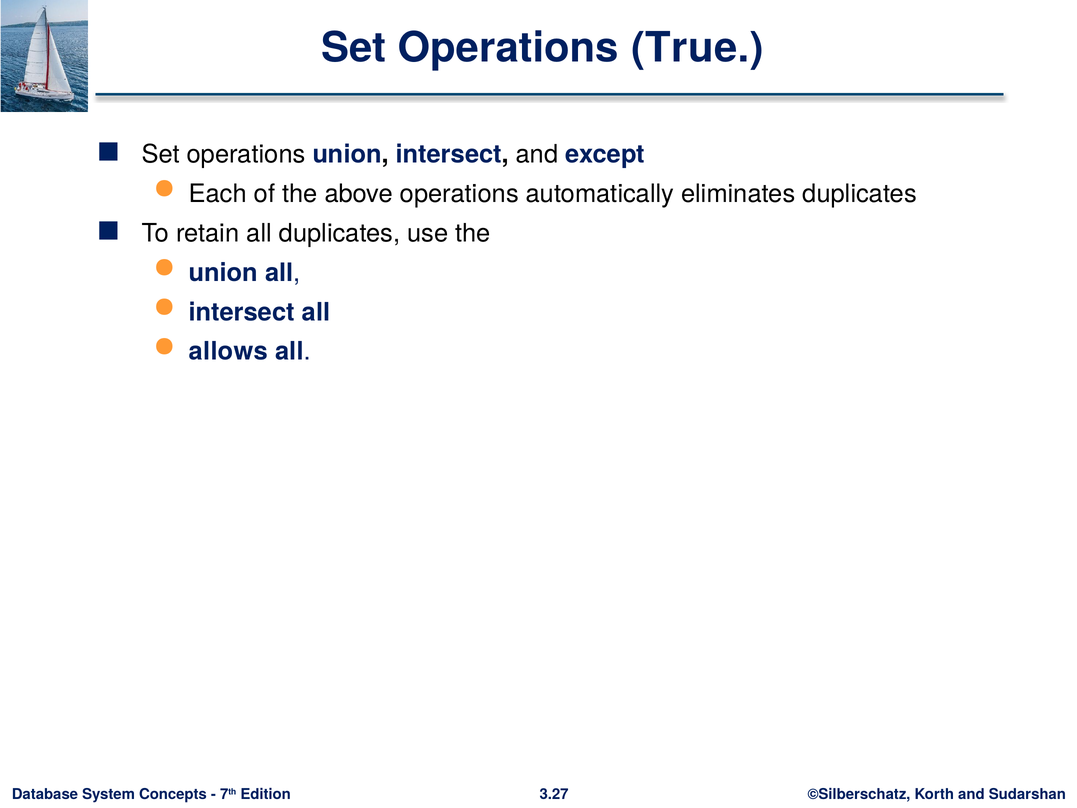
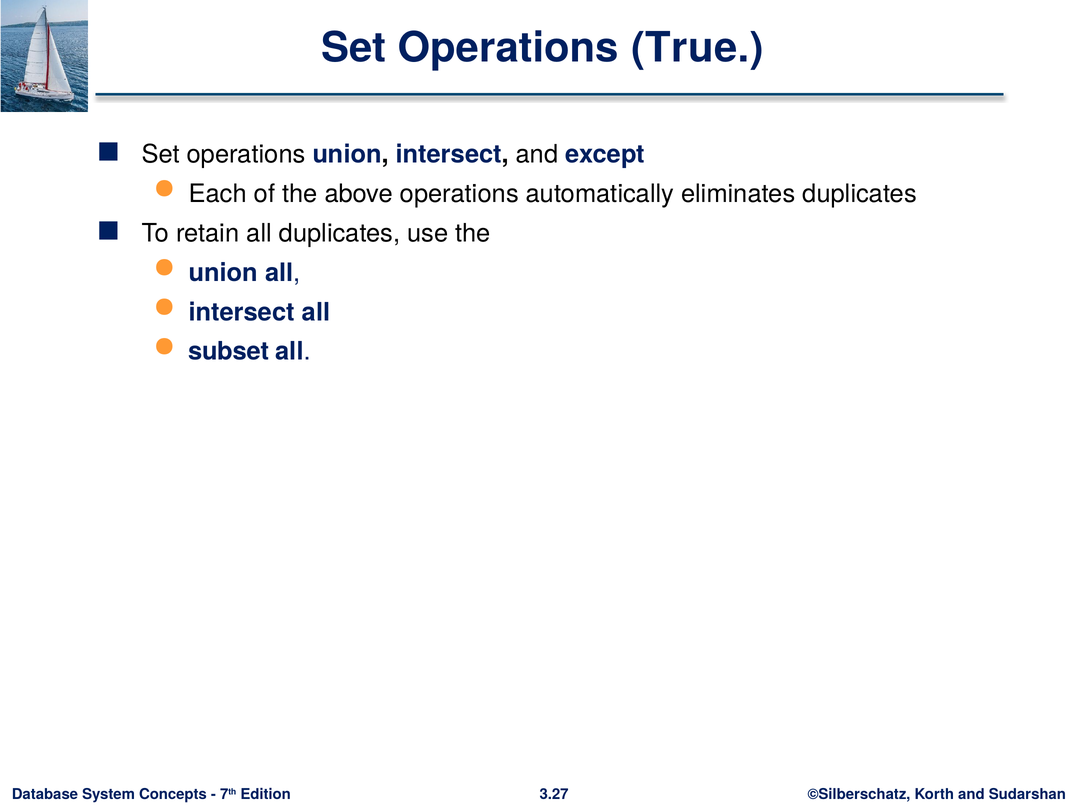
allows: allows -> subset (229, 351)
